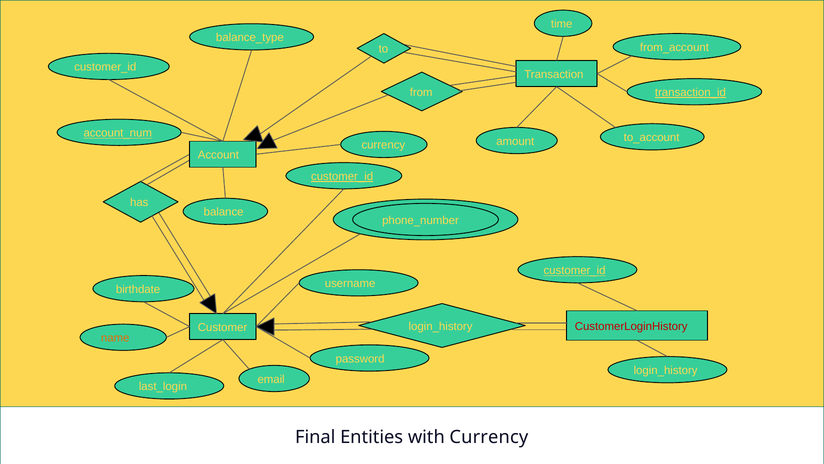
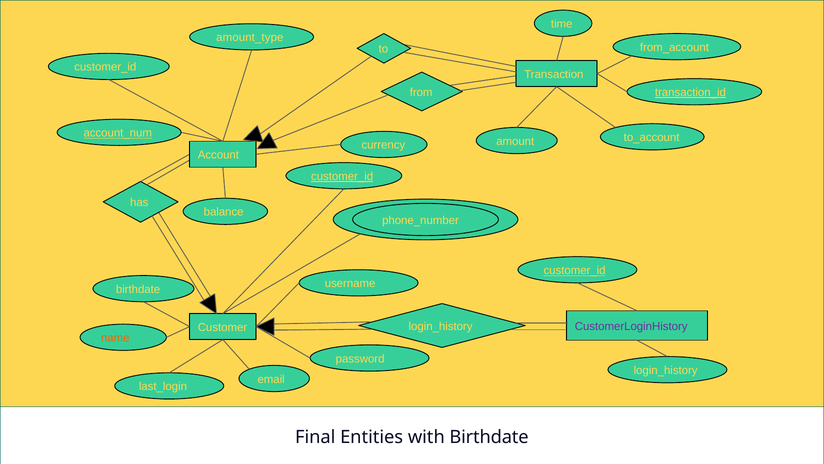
balance_type: balance_type -> amount_type (250, 38)
CustomerLoginHistory colour: red -> purple (631, 326)
Currency: Currency -> Birthdate (489, 437)
